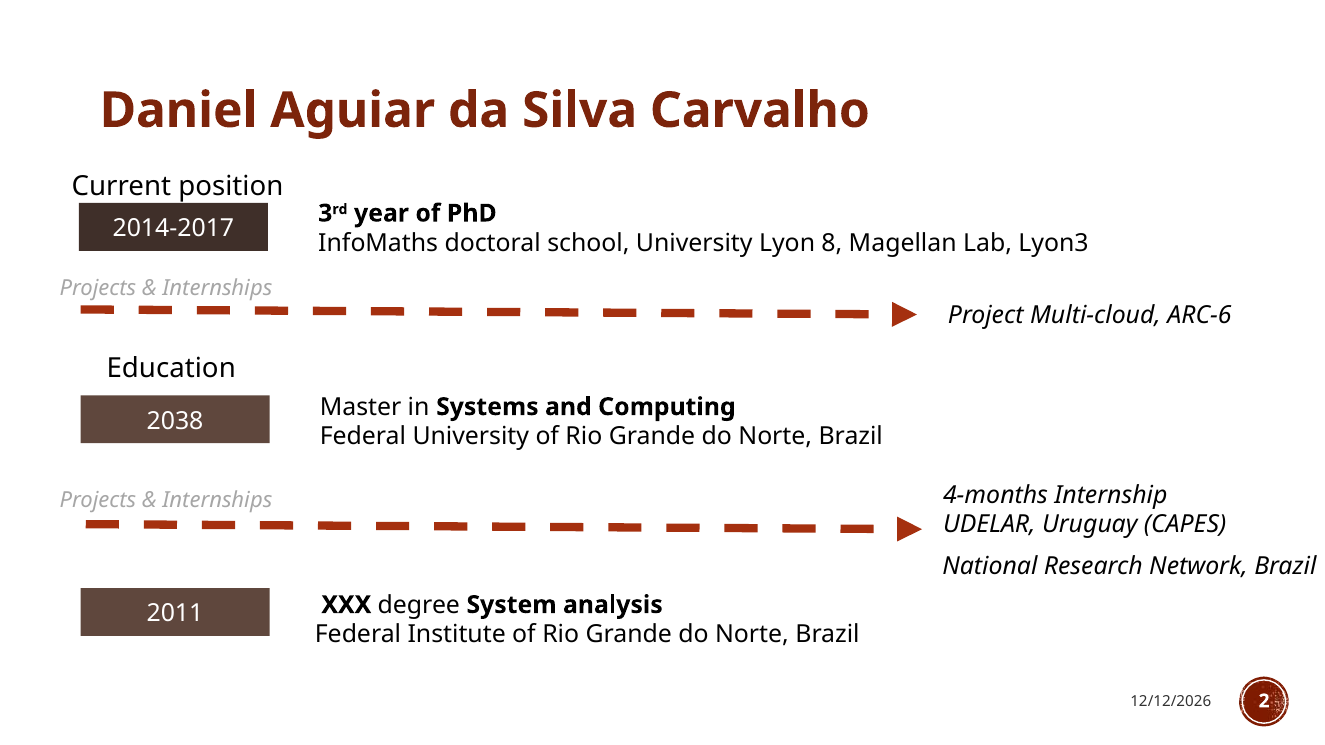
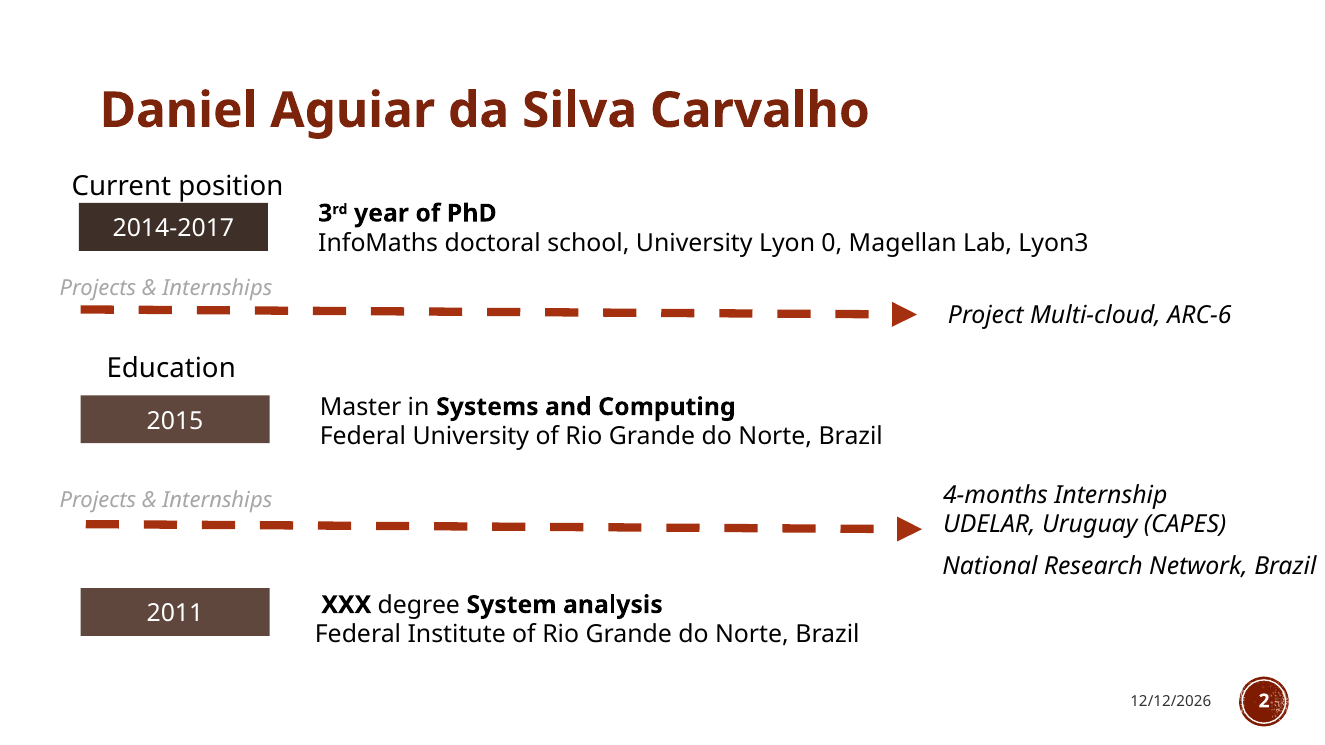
8: 8 -> 0 (832, 243)
2038: 2038 -> 2015 (175, 421)
